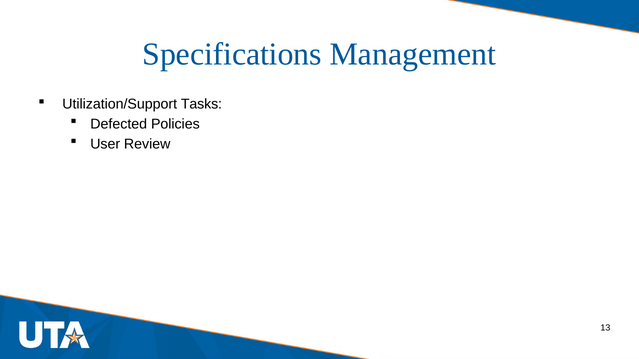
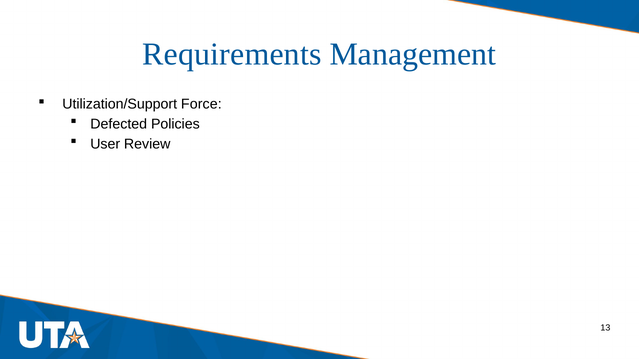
Specifications: Specifications -> Requirements (232, 54)
Tasks: Tasks -> Force (201, 104)
